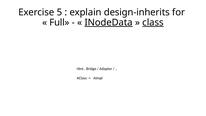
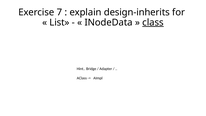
5: 5 -> 7 (59, 12)
Full: Full -> List (59, 22)
INodeData underline: present -> none (109, 22)
